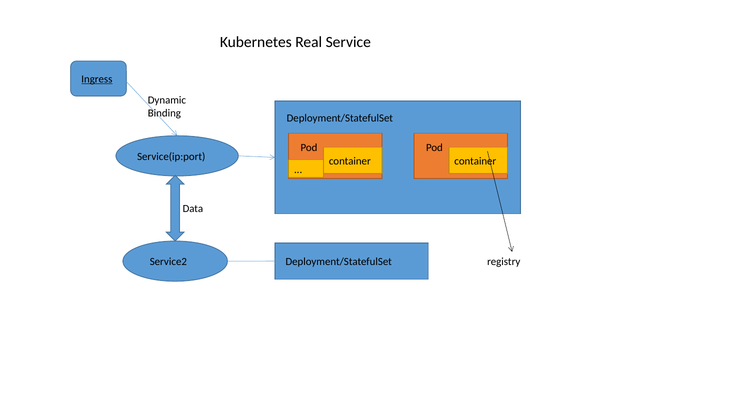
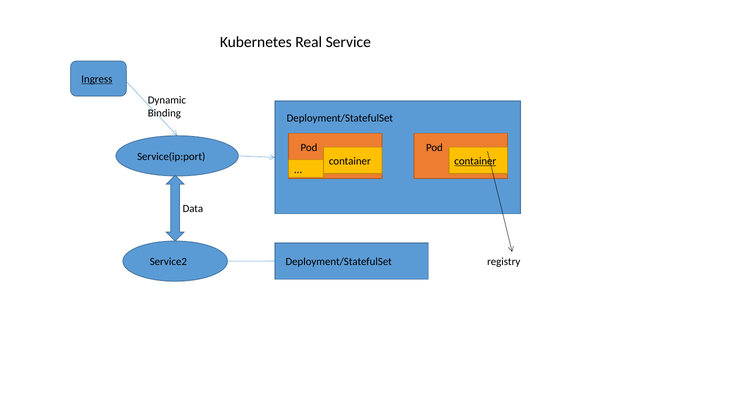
container underline: none -> present (475, 161)
